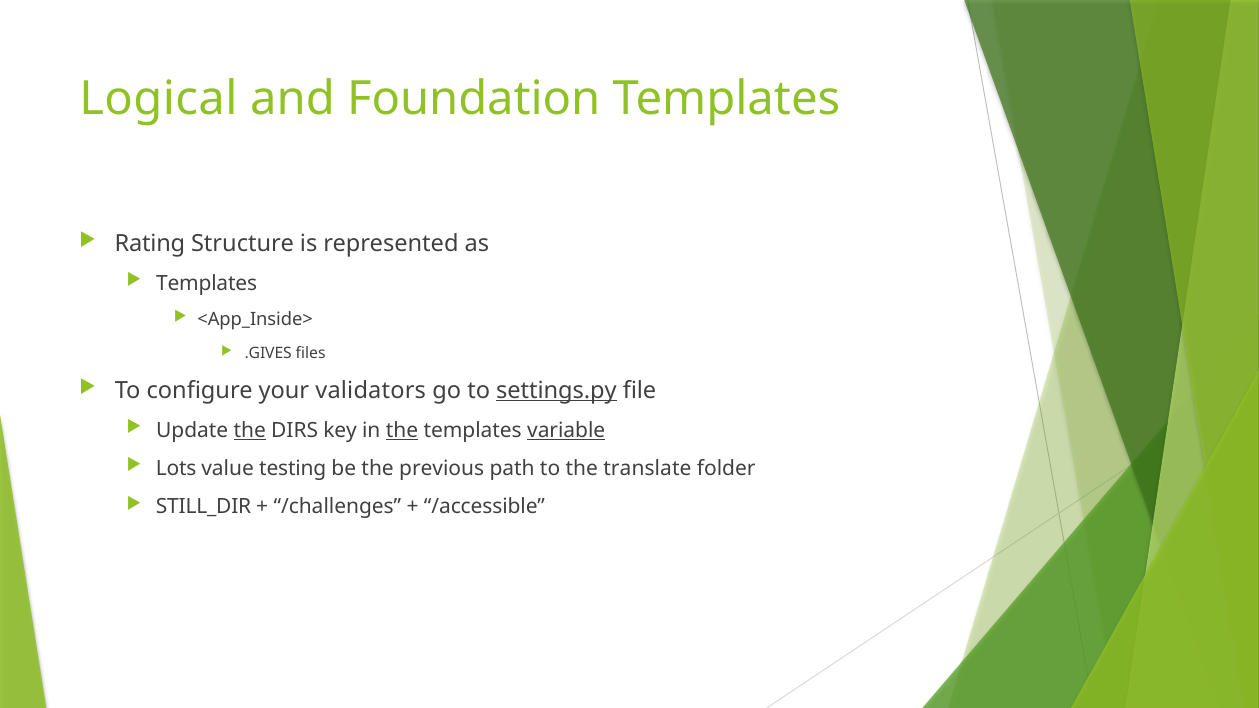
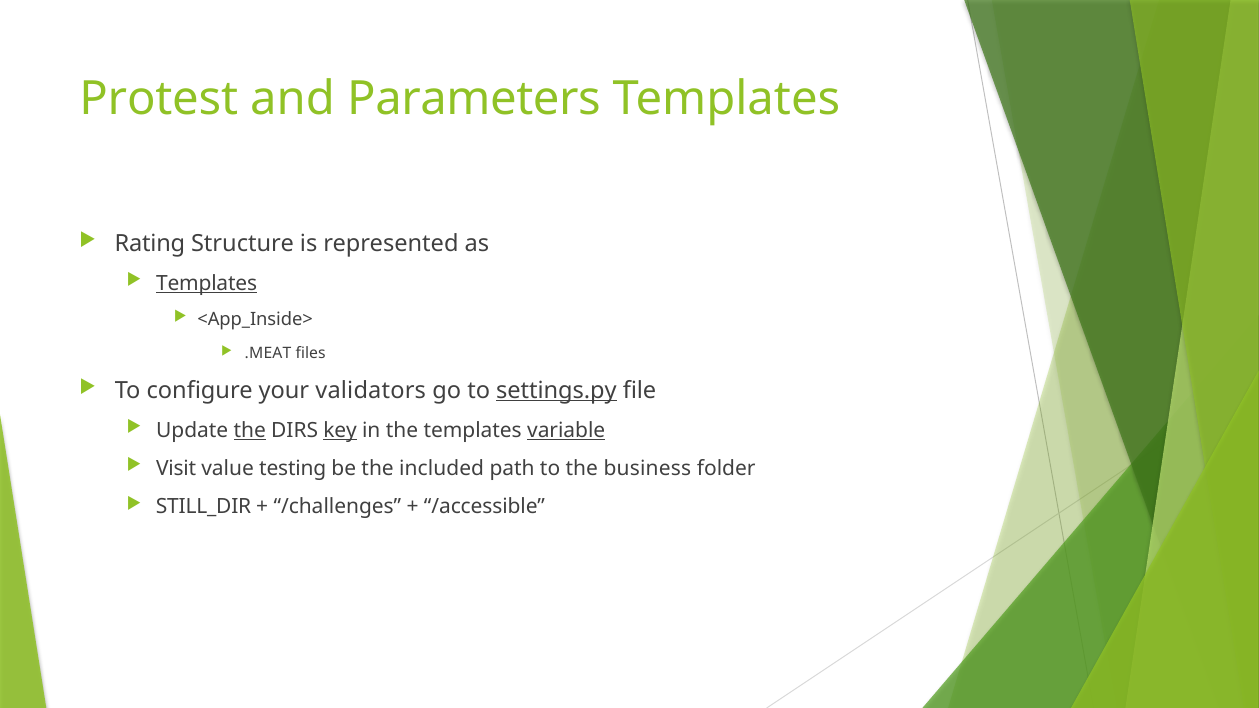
Logical: Logical -> Protest (159, 99)
Foundation: Foundation -> Parameters (474, 99)
Templates underline: none -> present (207, 283)
.GIVES: .GIVES -> .MEAT (268, 353)
key underline: none -> present (340, 430)
the underline: present -> none (402, 430)
Lots: Lots -> Visit (176, 469)
previous: previous -> included (442, 469)
translate: translate -> business (647, 469)
